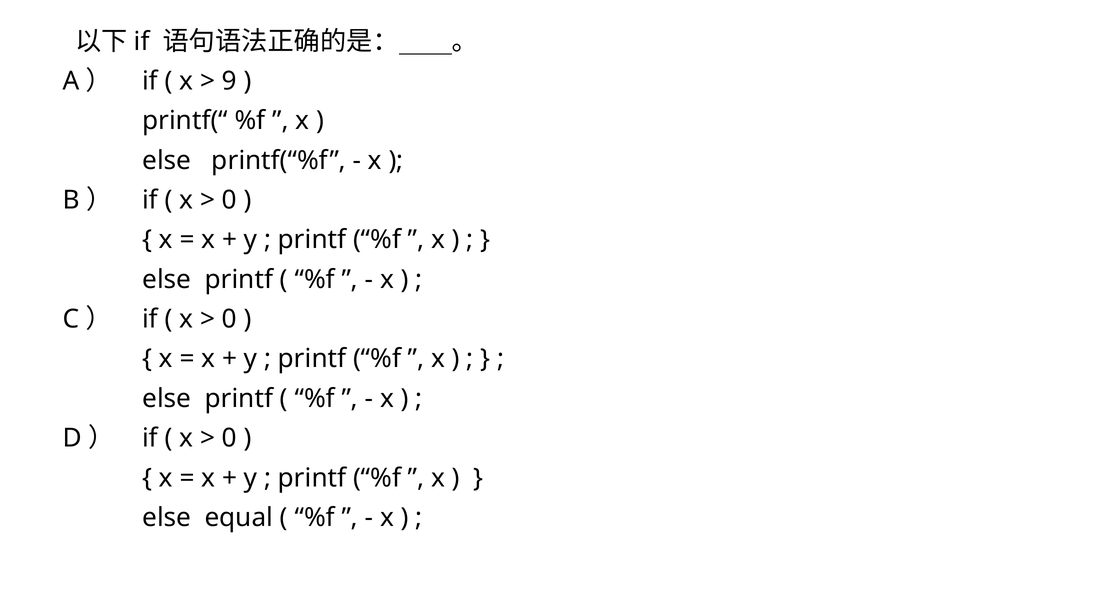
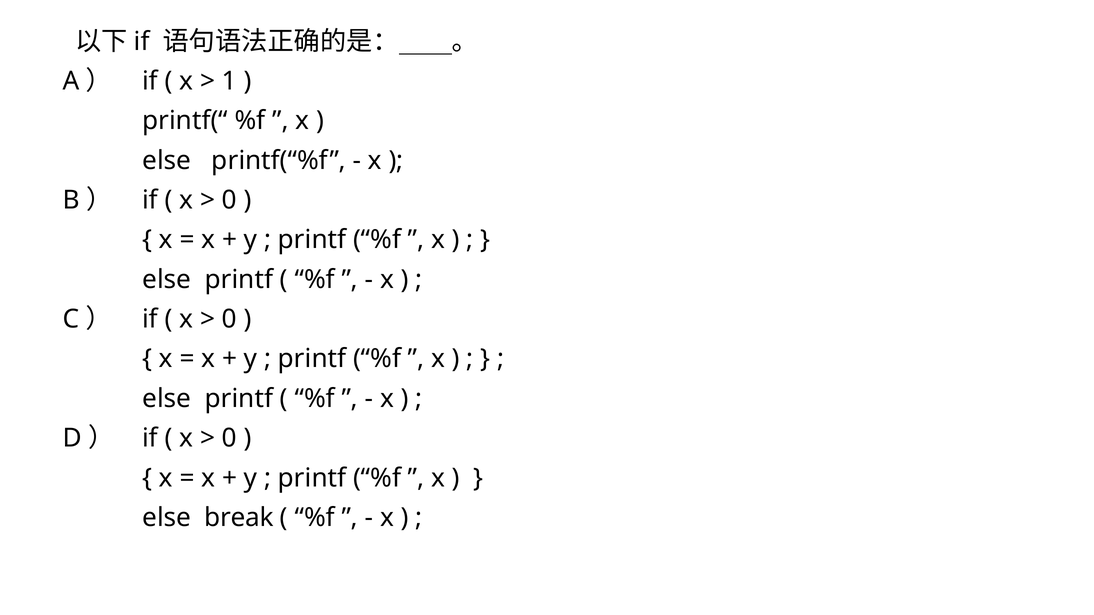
9: 9 -> 1 (229, 81)
equal: equal -> break (239, 518)
